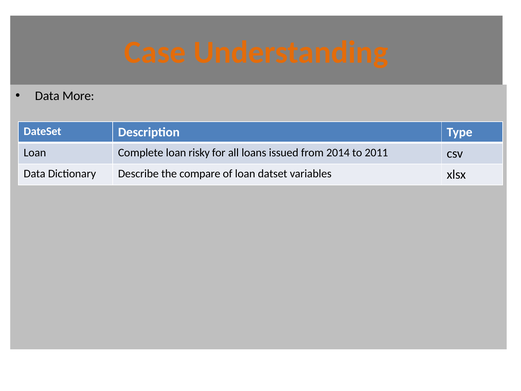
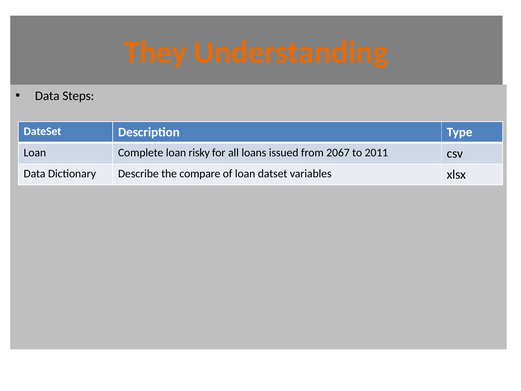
Case: Case -> They (155, 52)
More: More -> Steps (78, 96)
2014: 2014 -> 2067 (338, 152)
